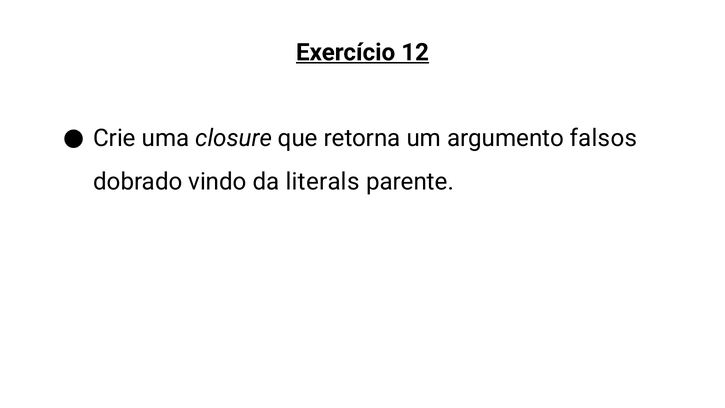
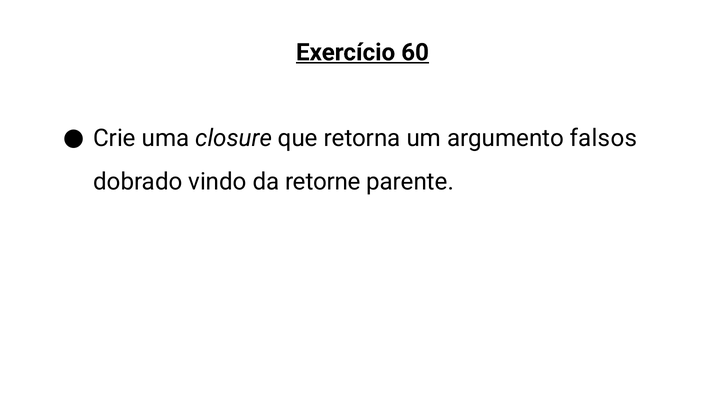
12: 12 -> 60 (415, 52)
literals: literals -> retorne (323, 182)
